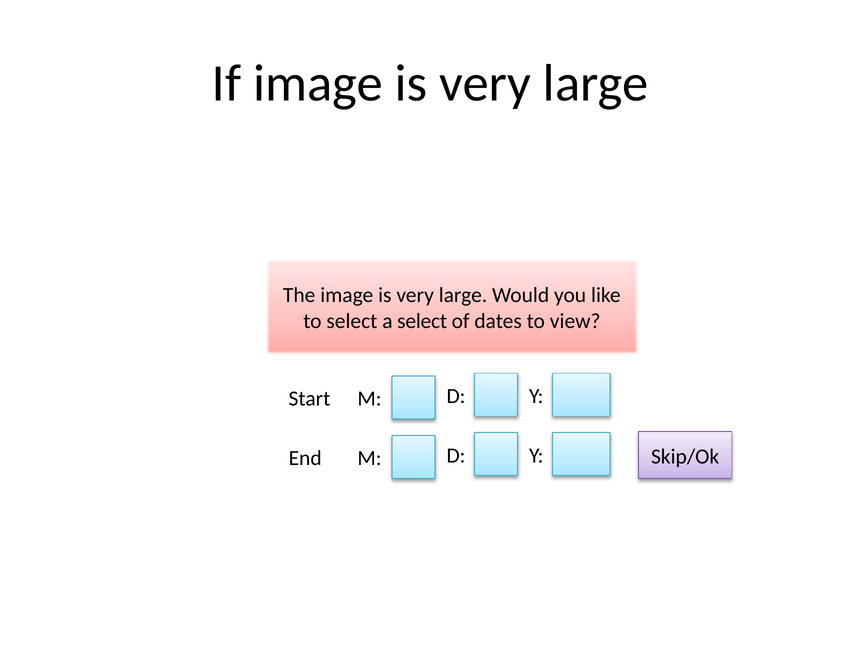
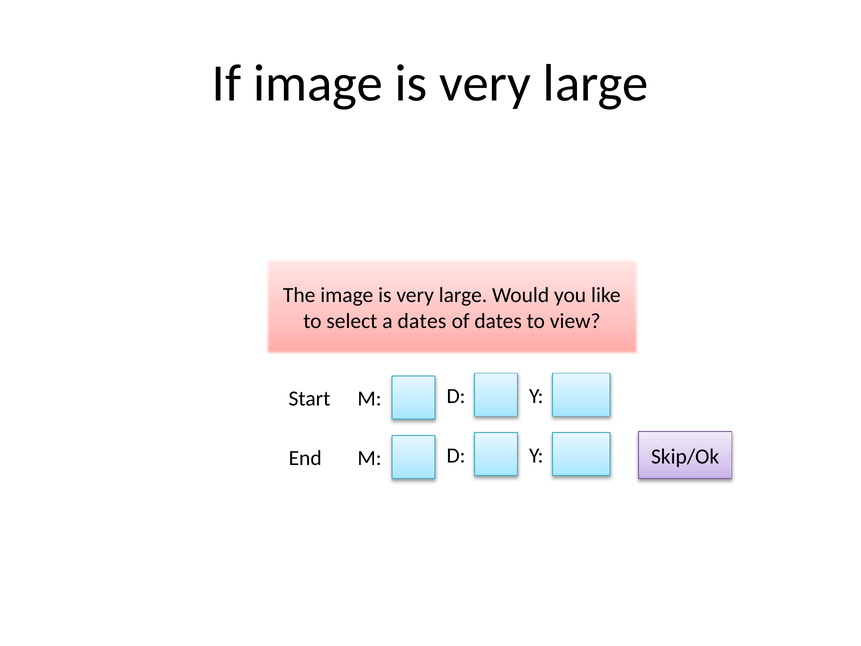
a select: select -> dates (422, 321)
